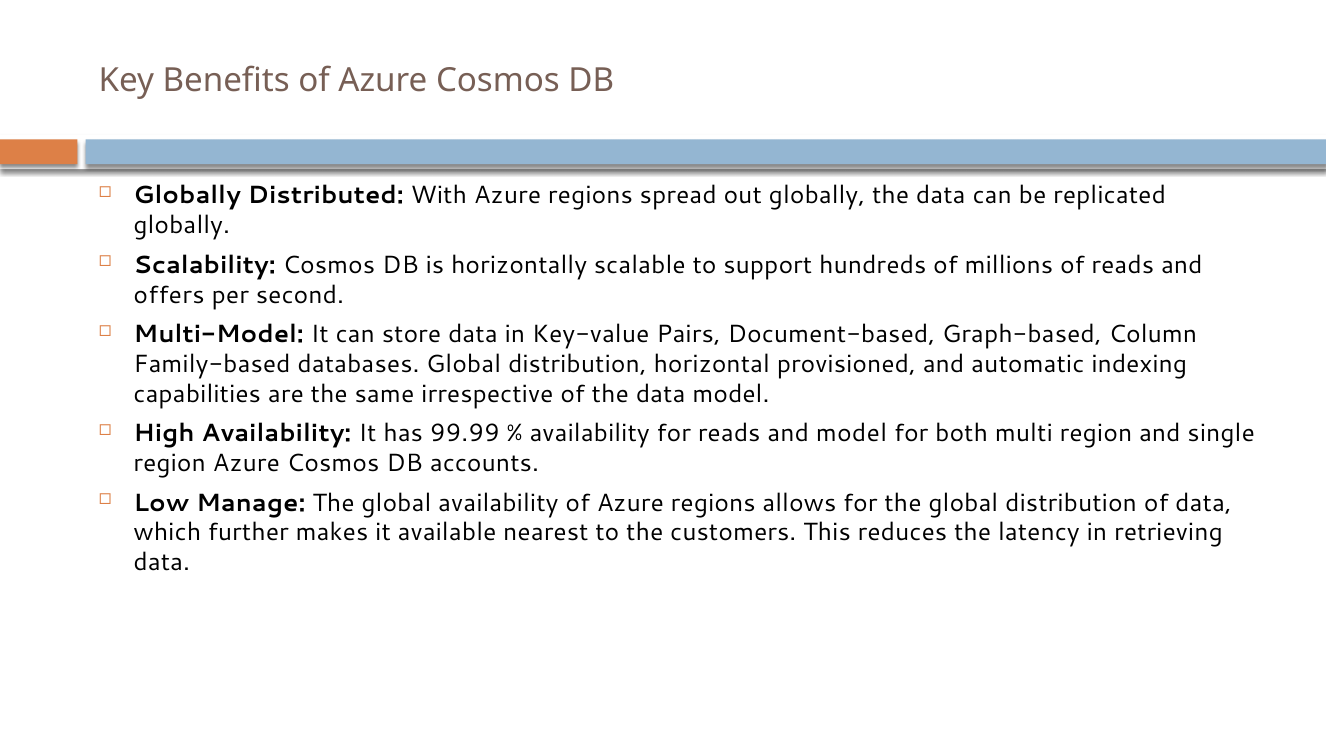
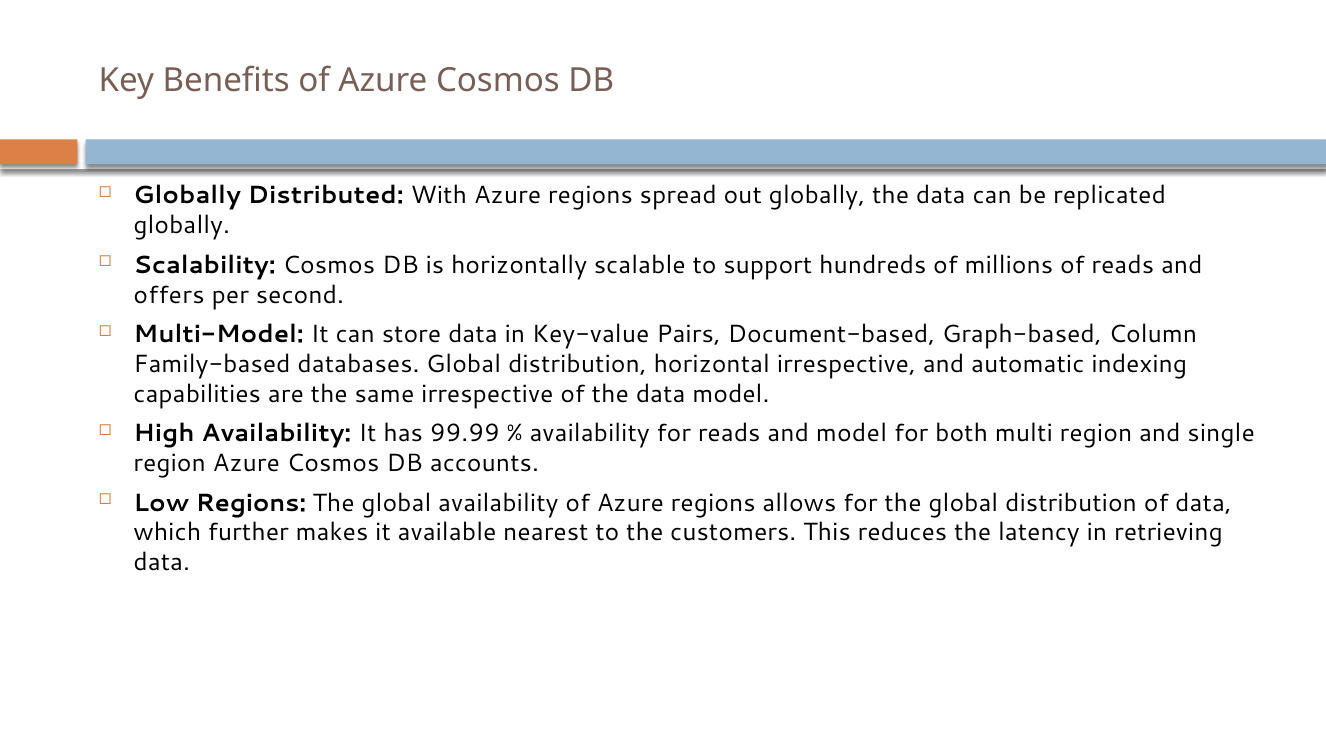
horizontal provisioned: provisioned -> irrespective (846, 364)
Low Manage: Manage -> Regions (251, 503)
